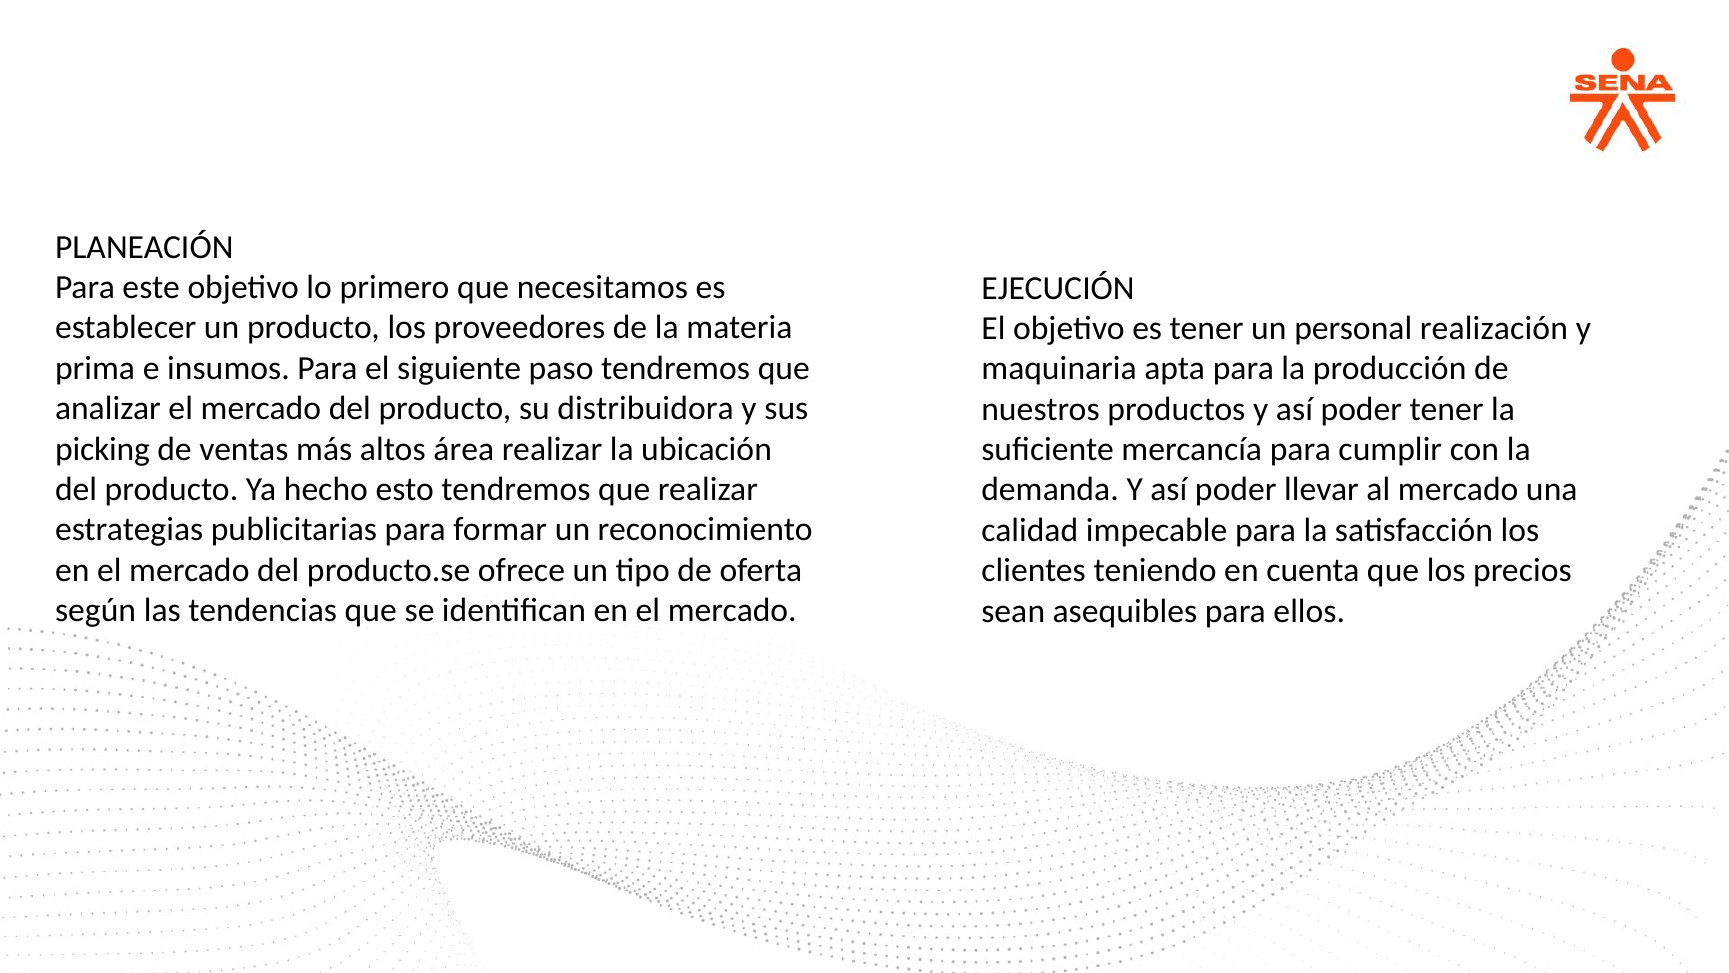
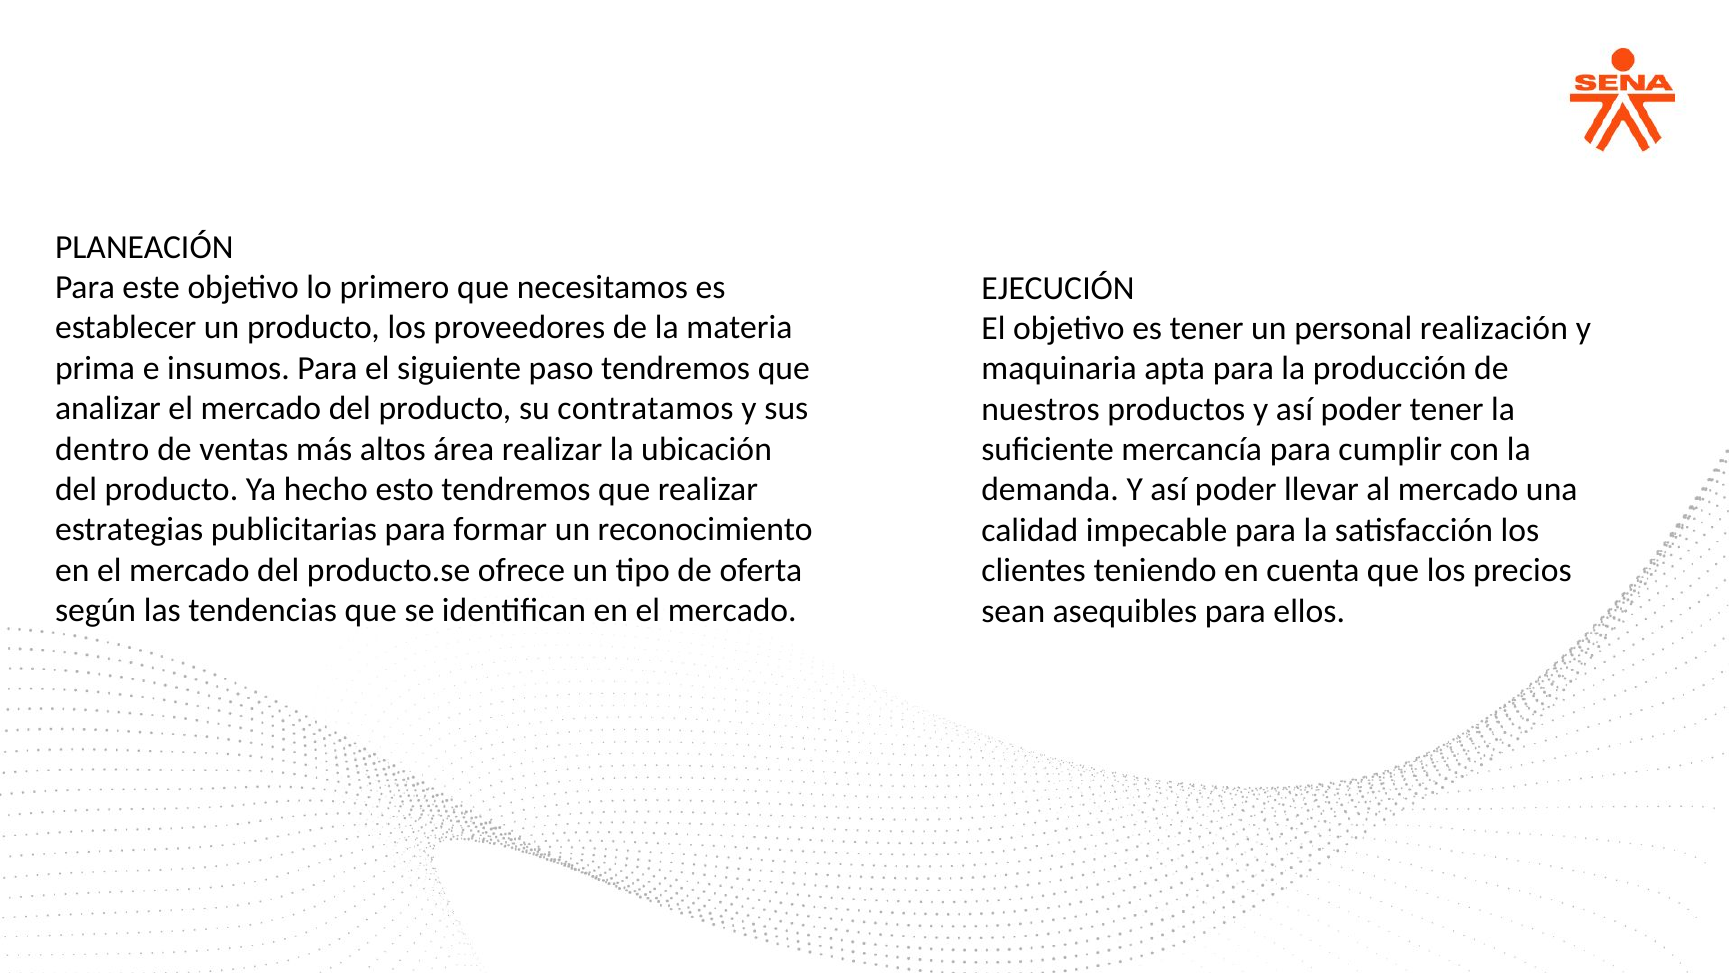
distribuidora: distribuidora -> contratamos (645, 408)
picking: picking -> dentro (102, 449)
